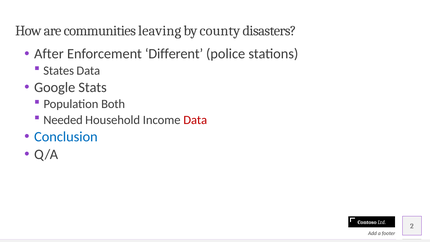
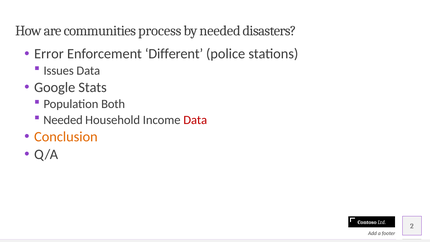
leaving: leaving -> process (160, 31)
by county: county -> needed (220, 31)
After: After -> Error (49, 54)
States: States -> Issues (59, 71)
Conclusion colour: blue -> orange (66, 137)
